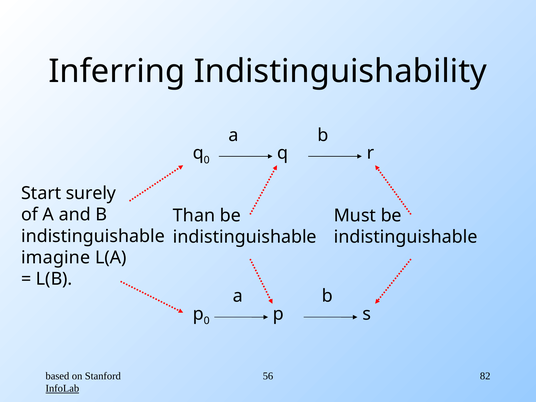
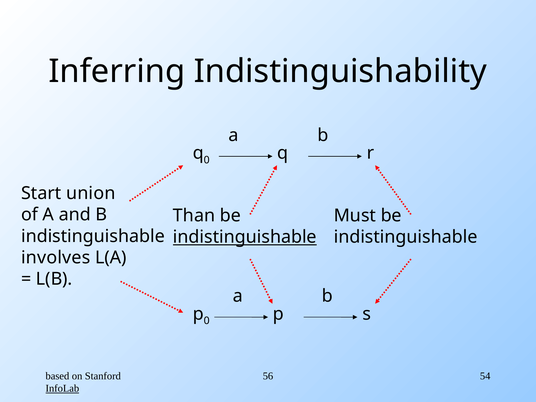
surely: surely -> union (91, 193)
indistinguishable underline: none -> present (245, 237)
imagine: imagine -> involves (56, 258)
82: 82 -> 54 (485, 376)
